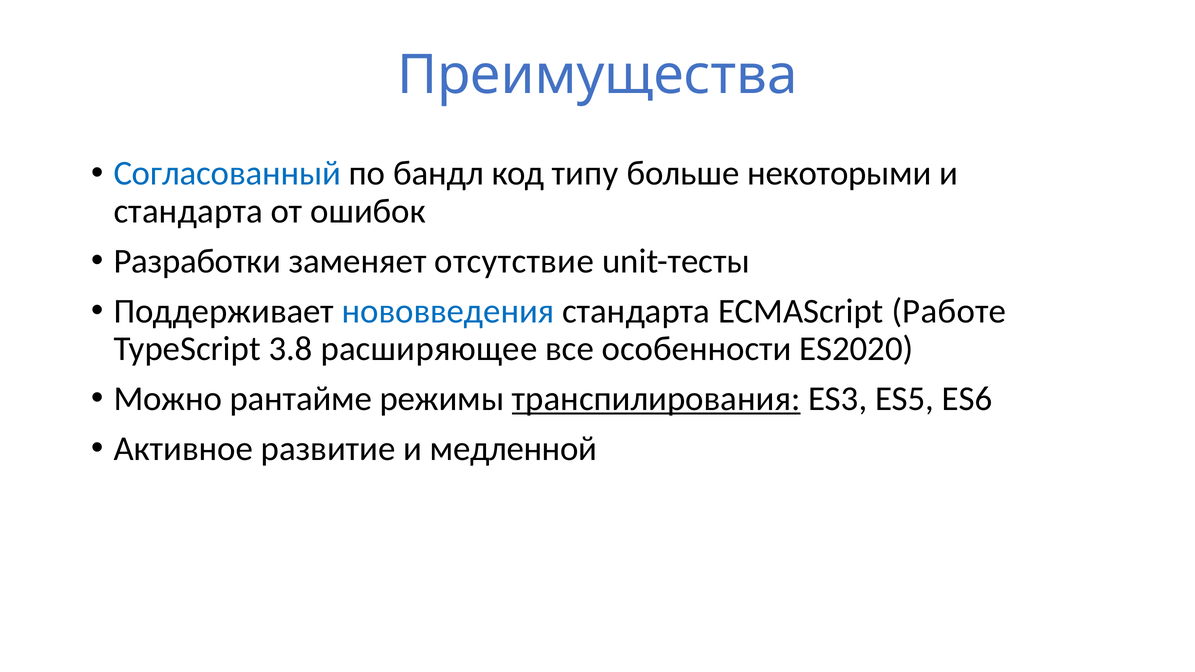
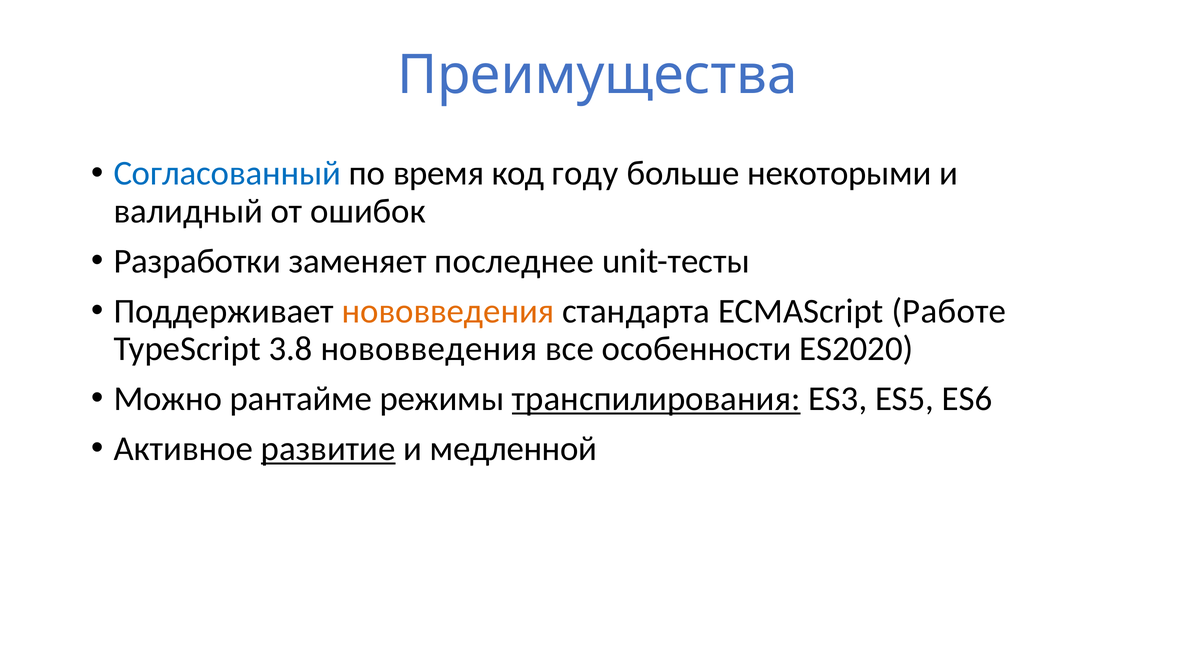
бандл: бандл -> время (439, 173)
типу: типу -> году (585, 173)
стандарта: стандарта -> валидный (188, 211)
отсутствие: отсутствие -> последнее (514, 261)
нововведения colour: blue -> orange (448, 311)
3.8 расширяющее: расширяющее -> нововведения (429, 349)
развитие underline: none -> present (328, 449)
